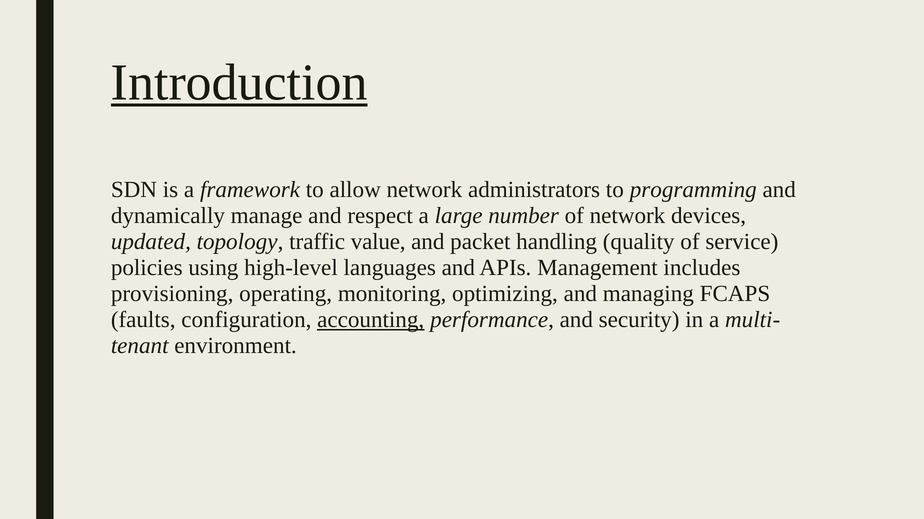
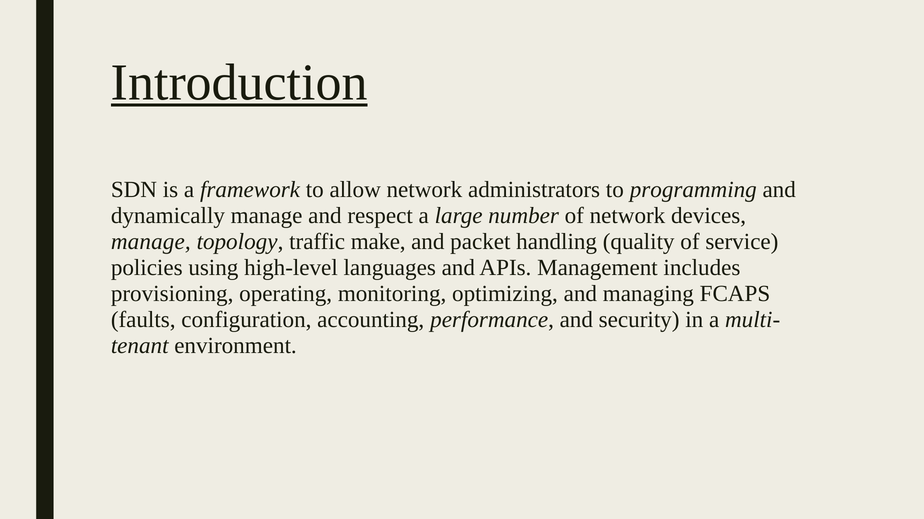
updated: updated -> manage (151, 242)
value: value -> make (378, 242)
accounting underline: present -> none (371, 320)
